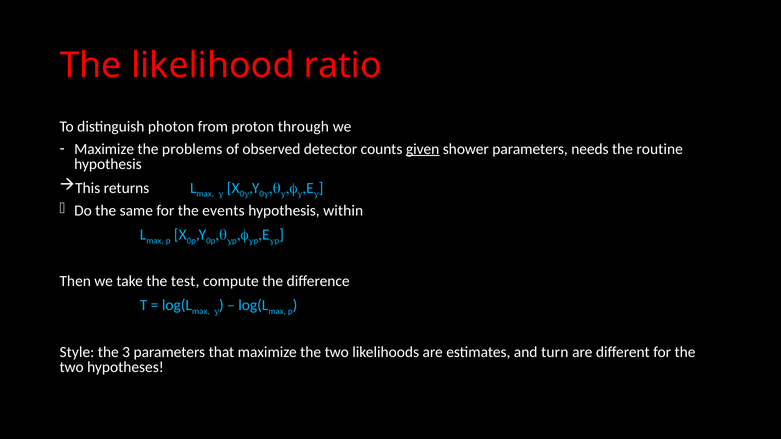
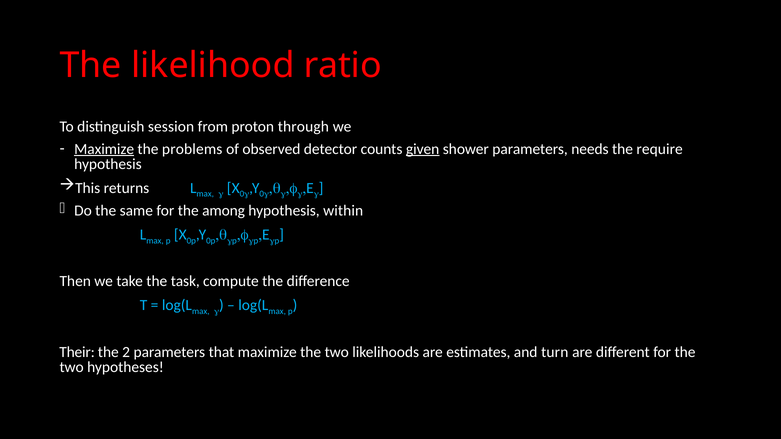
photon: photon -> session (171, 127)
Maximize underline: none -> present (104, 149)
routine: routine -> require (660, 149)
events: events -> among (224, 211)
test: test -> task (185, 282)
Style: Style -> Their (77, 352)
3: 3 -> 2 (126, 352)
